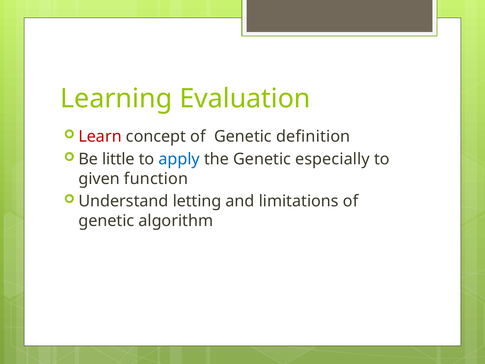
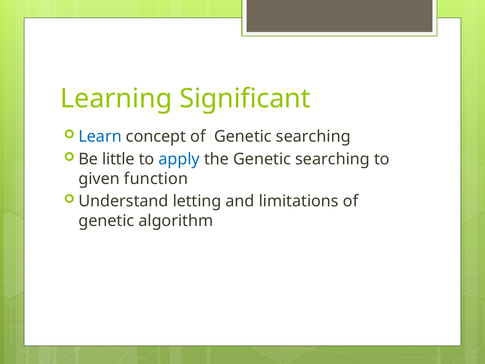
Evaluation: Evaluation -> Significant (245, 98)
Learn colour: red -> blue (100, 137)
of Genetic definition: definition -> searching (313, 137)
the Genetic especially: especially -> searching (333, 159)
